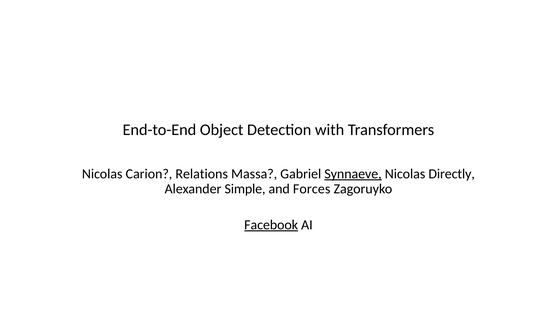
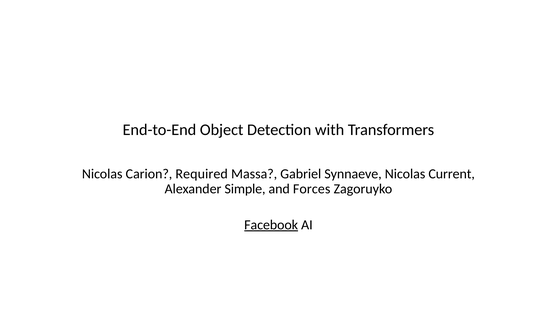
Relations: Relations -> Required (202, 174)
Synnaeve underline: present -> none (353, 174)
Directly: Directly -> Current (452, 174)
